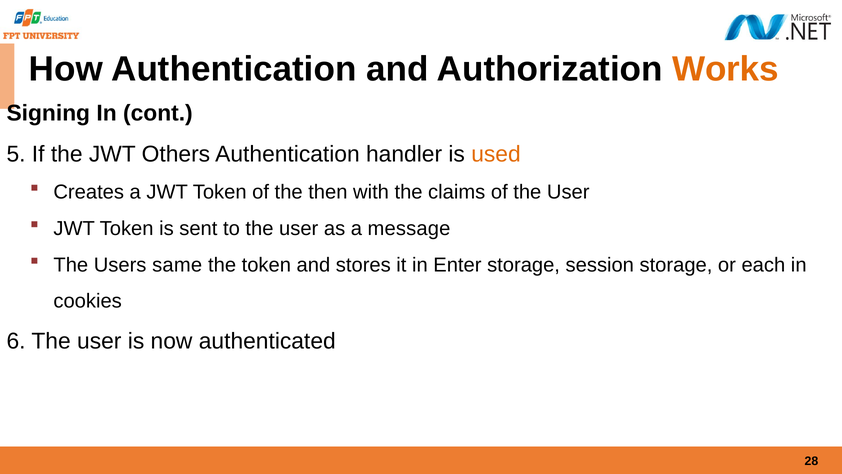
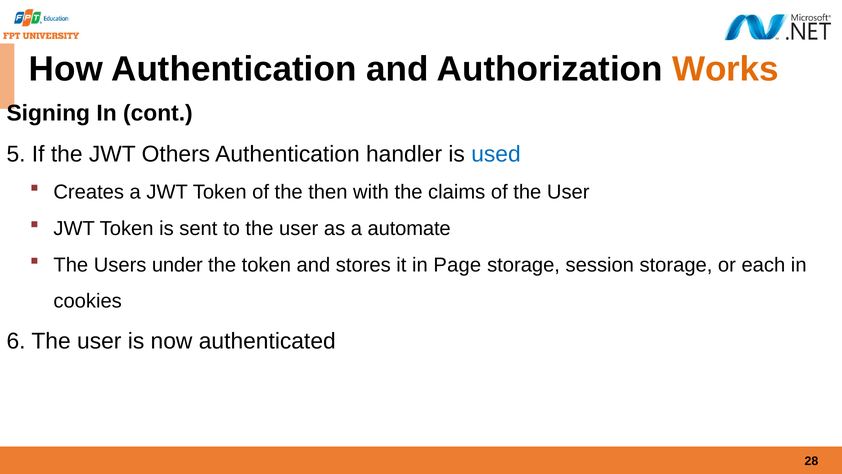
used colour: orange -> blue (496, 154)
message: message -> automate (409, 228)
same: same -> under (177, 265)
Enter: Enter -> Page (457, 265)
